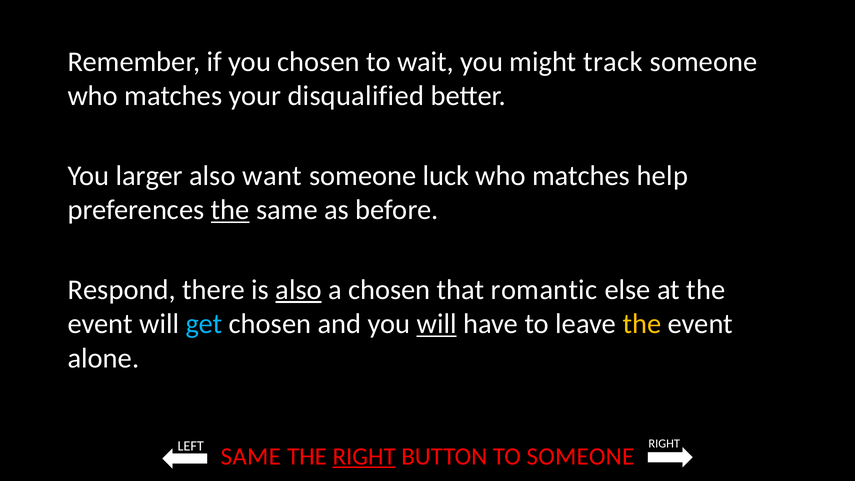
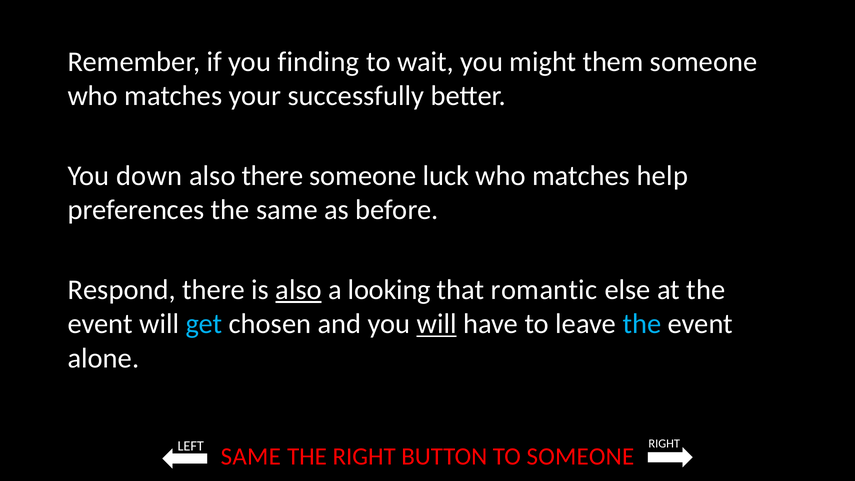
you chosen: chosen -> finding (318, 62)
track: track -> them (613, 62)
disqualified: disqualified -> successfully (356, 96)
larger: larger -> down (149, 176)
also want: want -> there (272, 176)
the underline: present -> none (230, 210)
a chosen: chosen -> looking (389, 290)
the colour: yellow -> light blue (642, 324)
RIGHT underline: present -> none (364, 457)
